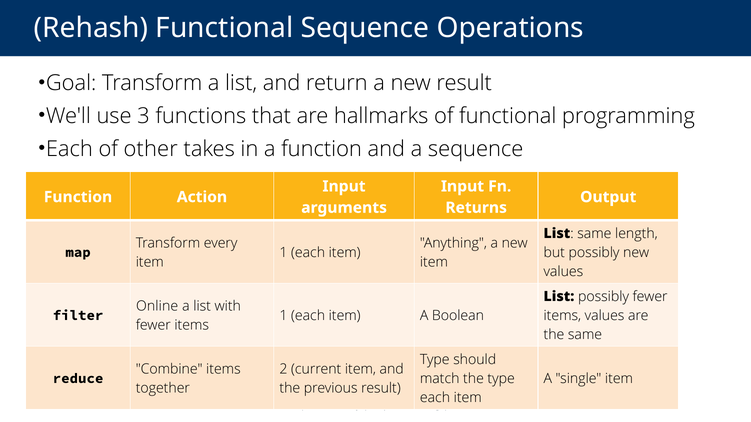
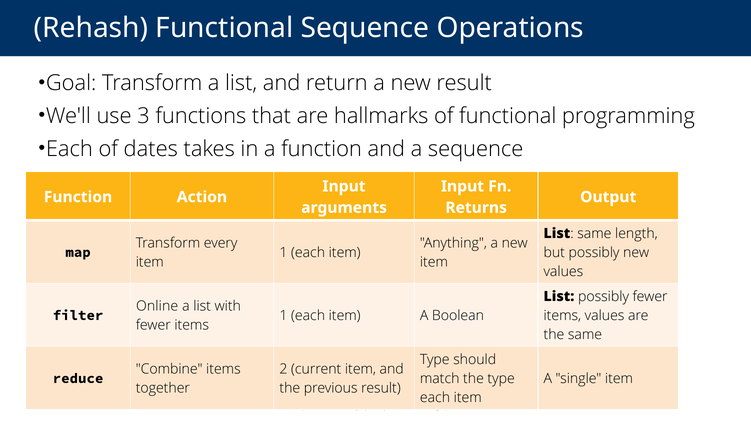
other: other -> dates (151, 149)
